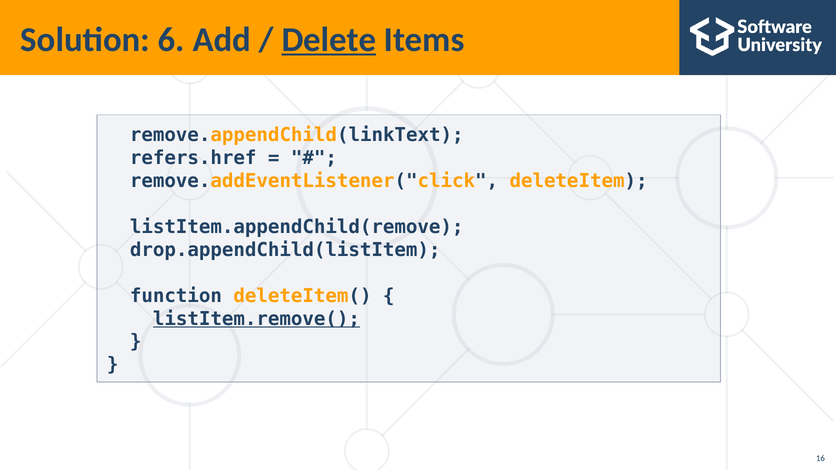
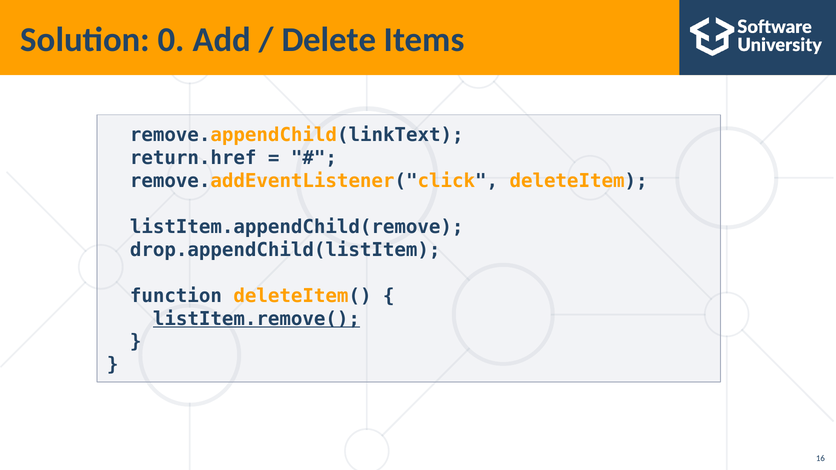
6: 6 -> 0 (171, 40)
Delete underline: present -> none (329, 40)
refers.href: refers.href -> return.href (193, 158)
